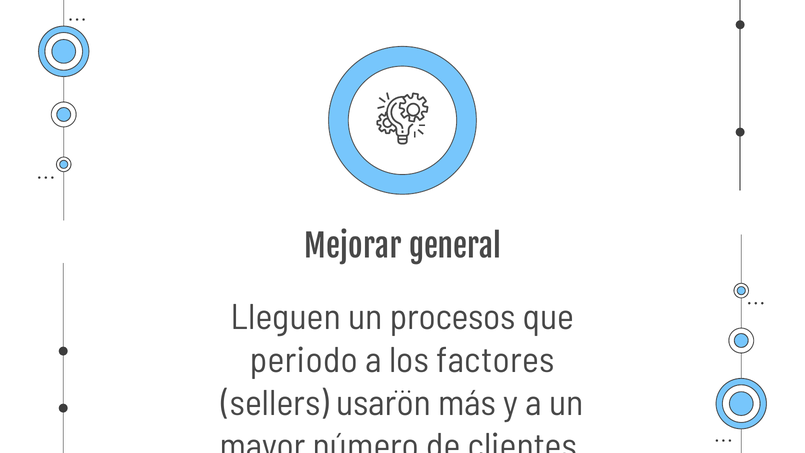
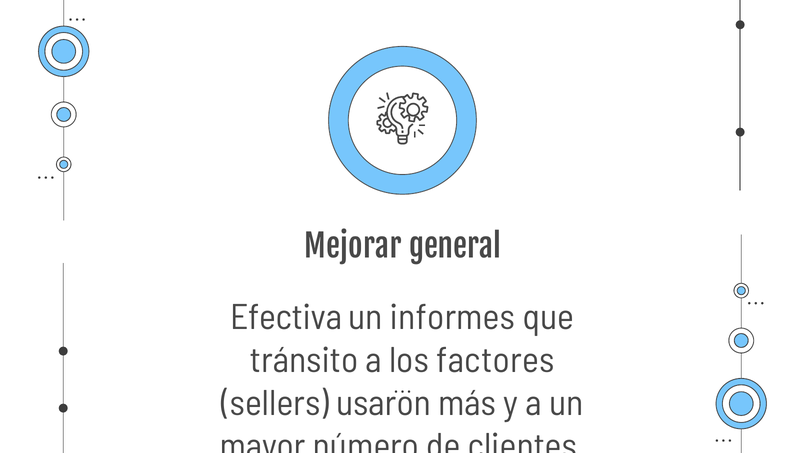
Lleguen: Lleguen -> Efectiva (286, 317)
procesos: procesos -> informes (453, 317)
periodo: periodo -> tránsito (304, 360)
